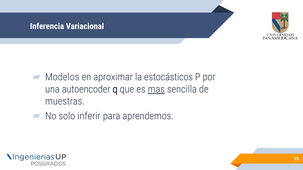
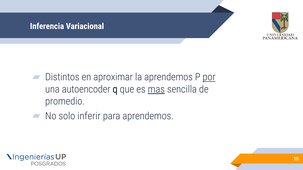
Modelos: Modelos -> Distintos (62, 77)
la estocásticos: estocásticos -> aprendemos (168, 77)
por underline: none -> present (209, 77)
muestras: muestras -> promedio (65, 102)
